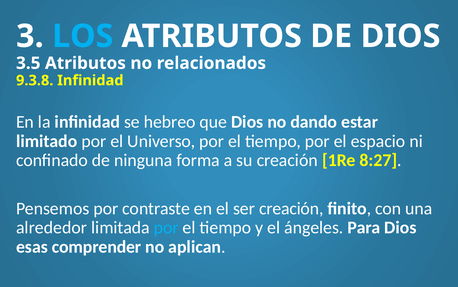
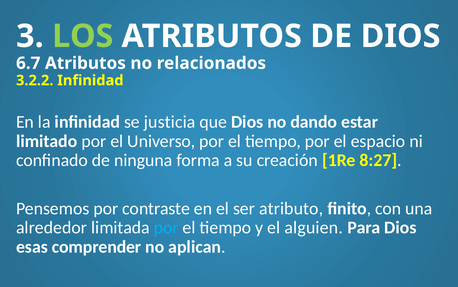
LOS colour: light blue -> light green (83, 36)
3.5: 3.5 -> 6.7 (28, 63)
9.3.8: 9.3.8 -> 3.2.2 (35, 80)
hebreo: hebreo -> justicia (170, 122)
ser creación: creación -> atributo (291, 208)
ángeles: ángeles -> alguien (314, 227)
